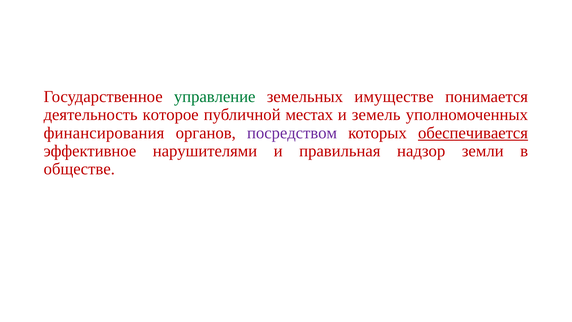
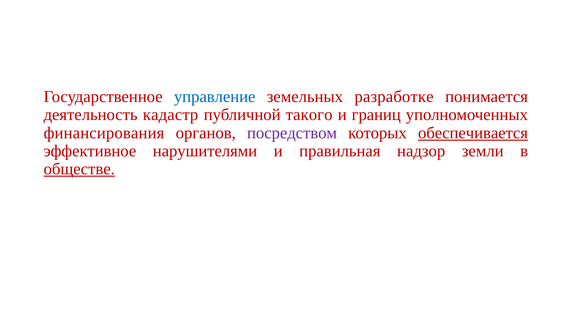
управление colour: green -> blue (215, 97)
имуществе: имуществе -> разработке (394, 97)
которое: которое -> кадастр (171, 115)
местах: местах -> такого (309, 115)
земель: земель -> границ (376, 115)
обществе underline: none -> present (79, 169)
